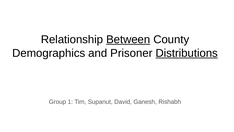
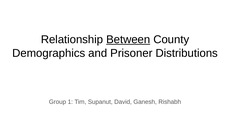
Distributions underline: present -> none (187, 53)
